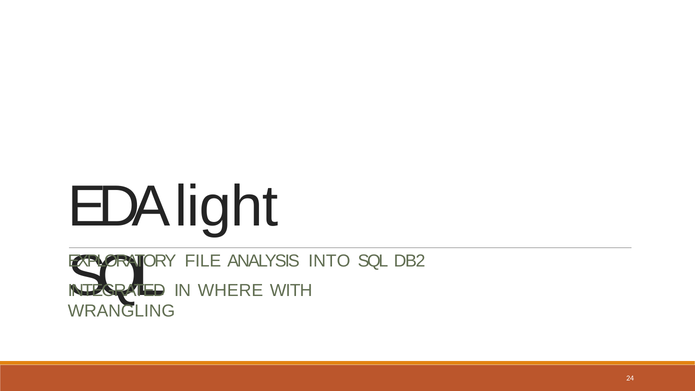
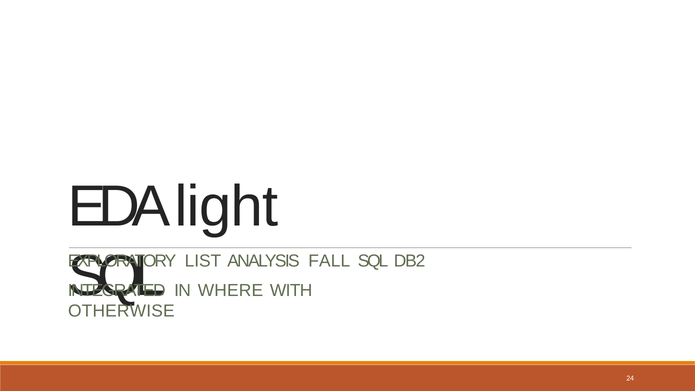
FILE: FILE -> LIST (203, 261)
INTO: INTO -> FALL (329, 261)
WRANGLING: WRANGLING -> OTHERWISE (121, 311)
